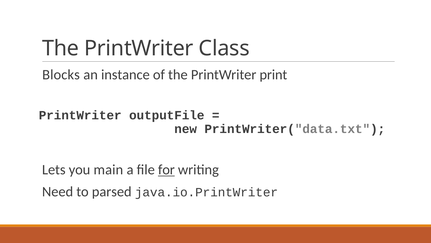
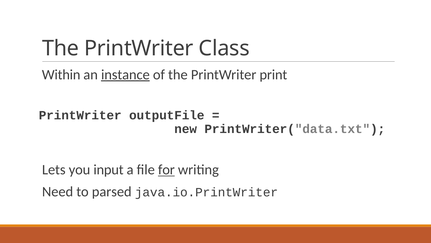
Blocks: Blocks -> Within (61, 75)
instance underline: none -> present (125, 75)
main: main -> input (109, 169)
